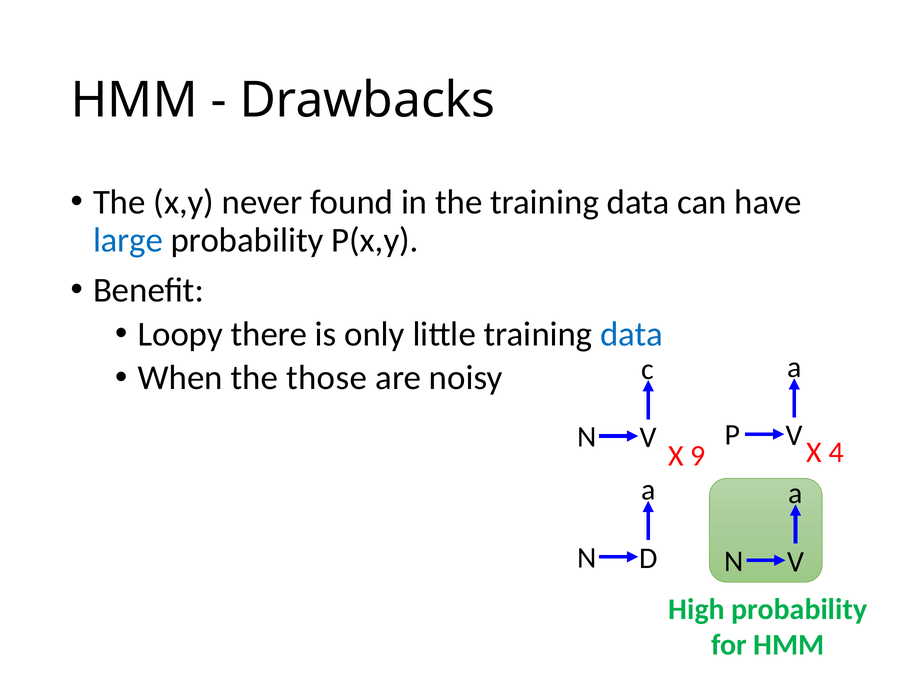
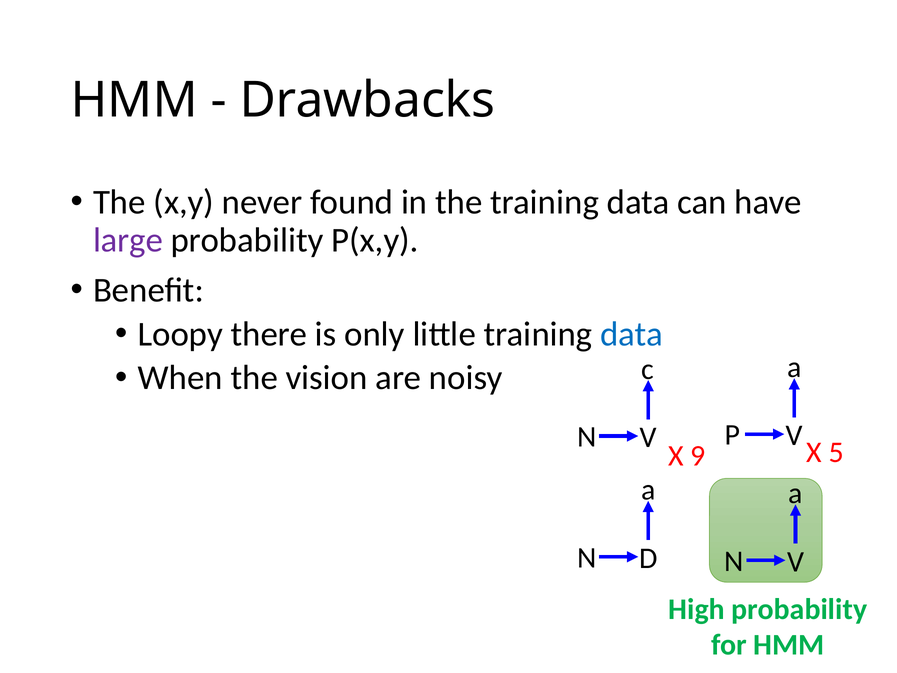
large colour: blue -> purple (128, 240)
those: those -> vision (327, 378)
4: 4 -> 5 (836, 452)
